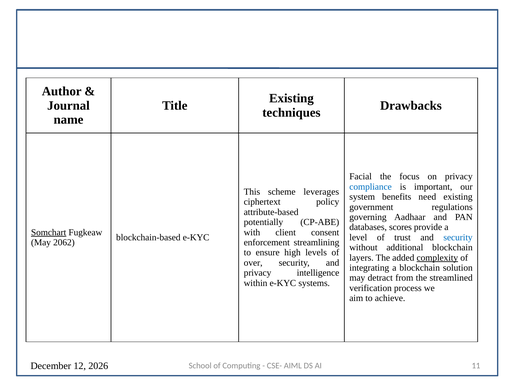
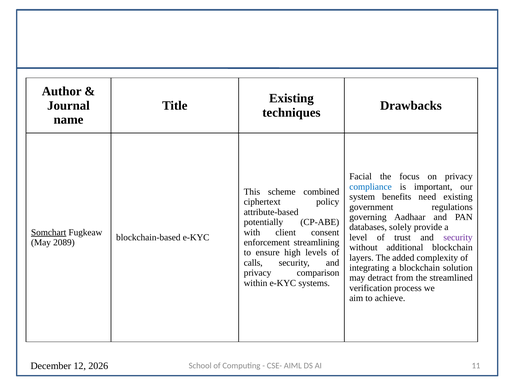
leverages: leverages -> combined (321, 192)
scores: scores -> solely (400, 227)
security colour: blue -> purple (458, 238)
2062: 2062 -> 2089 (64, 243)
complexity underline: present -> none (437, 258)
over: over -> calls (253, 263)
intelligence: intelligence -> comparison (318, 273)
